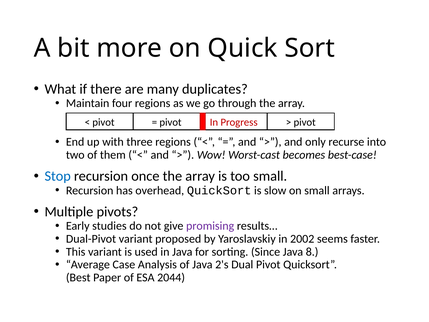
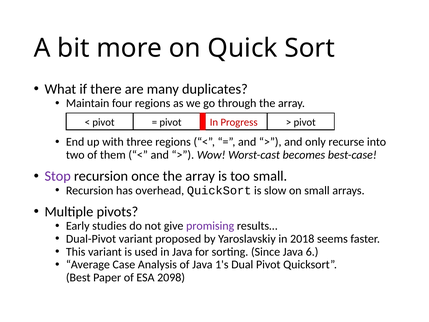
Stop colour: blue -> purple (58, 176)
2002: 2002 -> 2018 (302, 239)
8: 8 -> 6 (312, 252)
2's: 2's -> 1's (222, 264)
2044: 2044 -> 2098 (171, 277)
